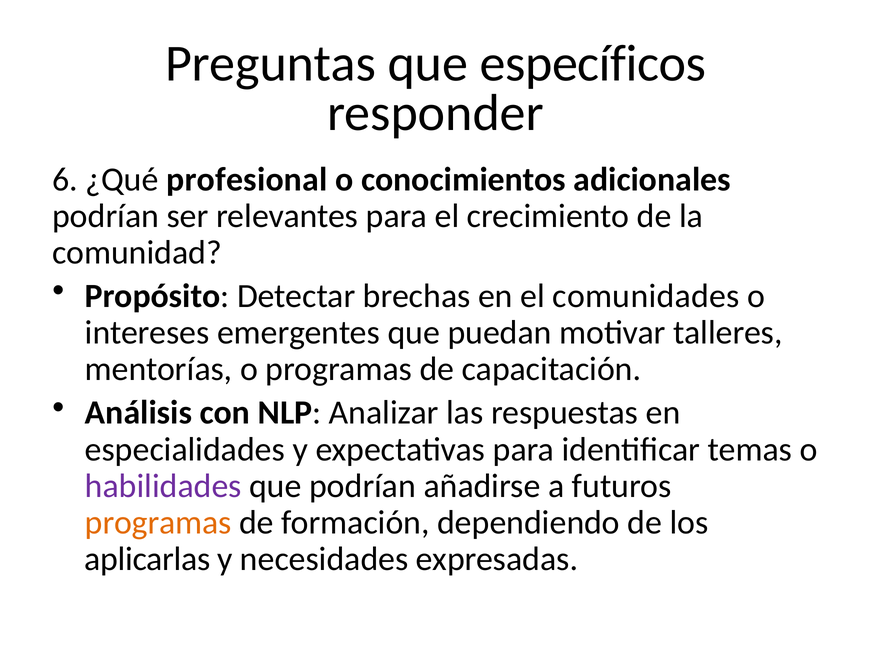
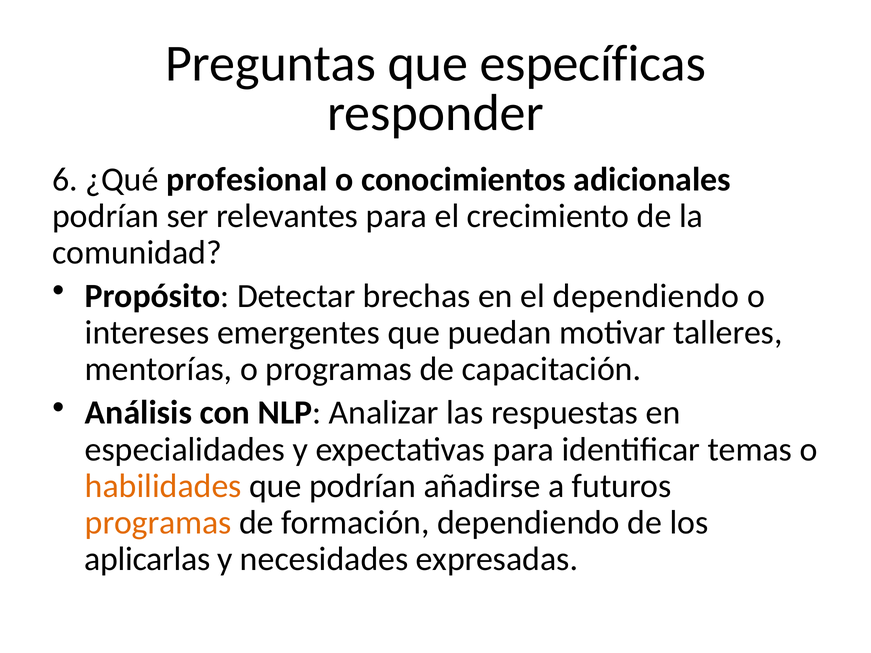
específicos: específicos -> específicas (593, 63)
el comunidades: comunidades -> dependiendo (646, 296)
habilidades colour: purple -> orange (163, 486)
